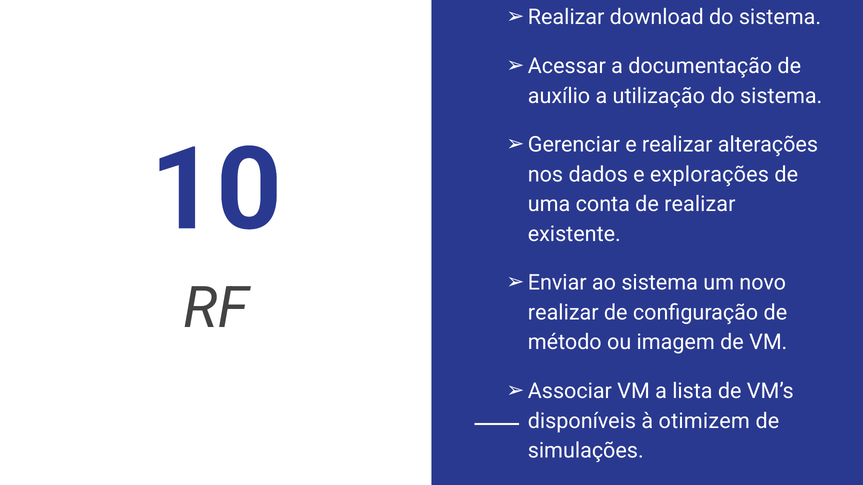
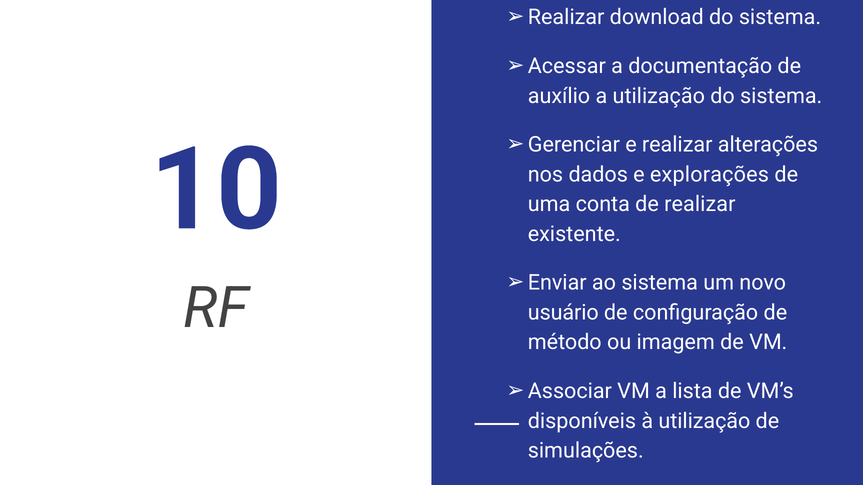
realizar: realizar -> usuário (563, 313)
à otimizem: otimizem -> utilização (704, 421)
